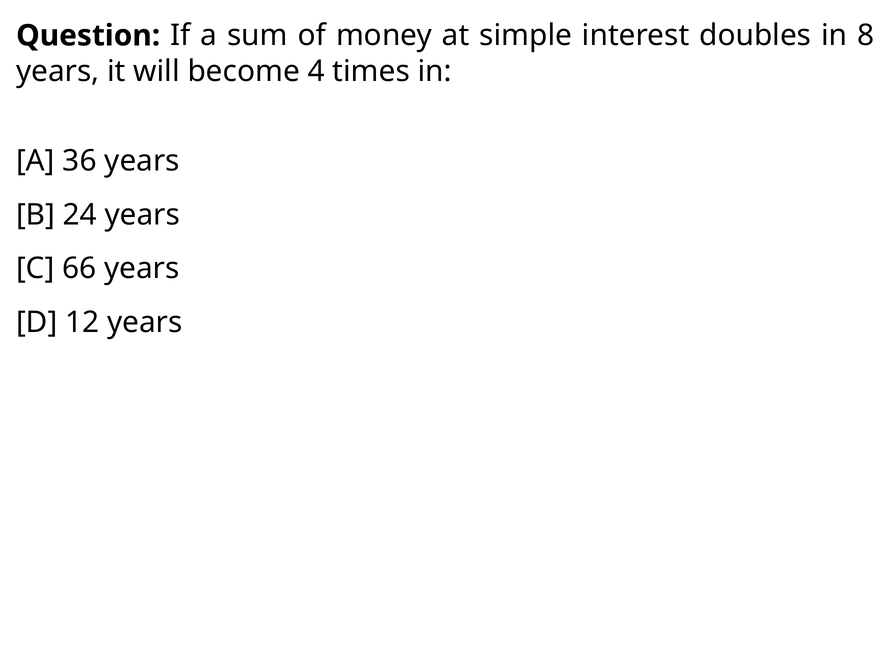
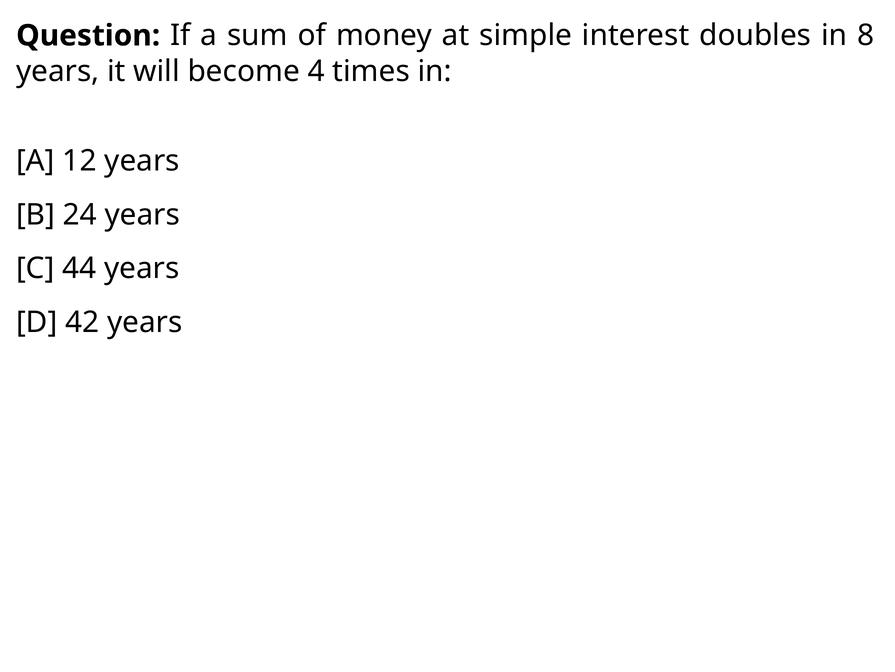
36: 36 -> 12 (80, 161)
66: 66 -> 44 (79, 268)
12: 12 -> 42 (82, 322)
